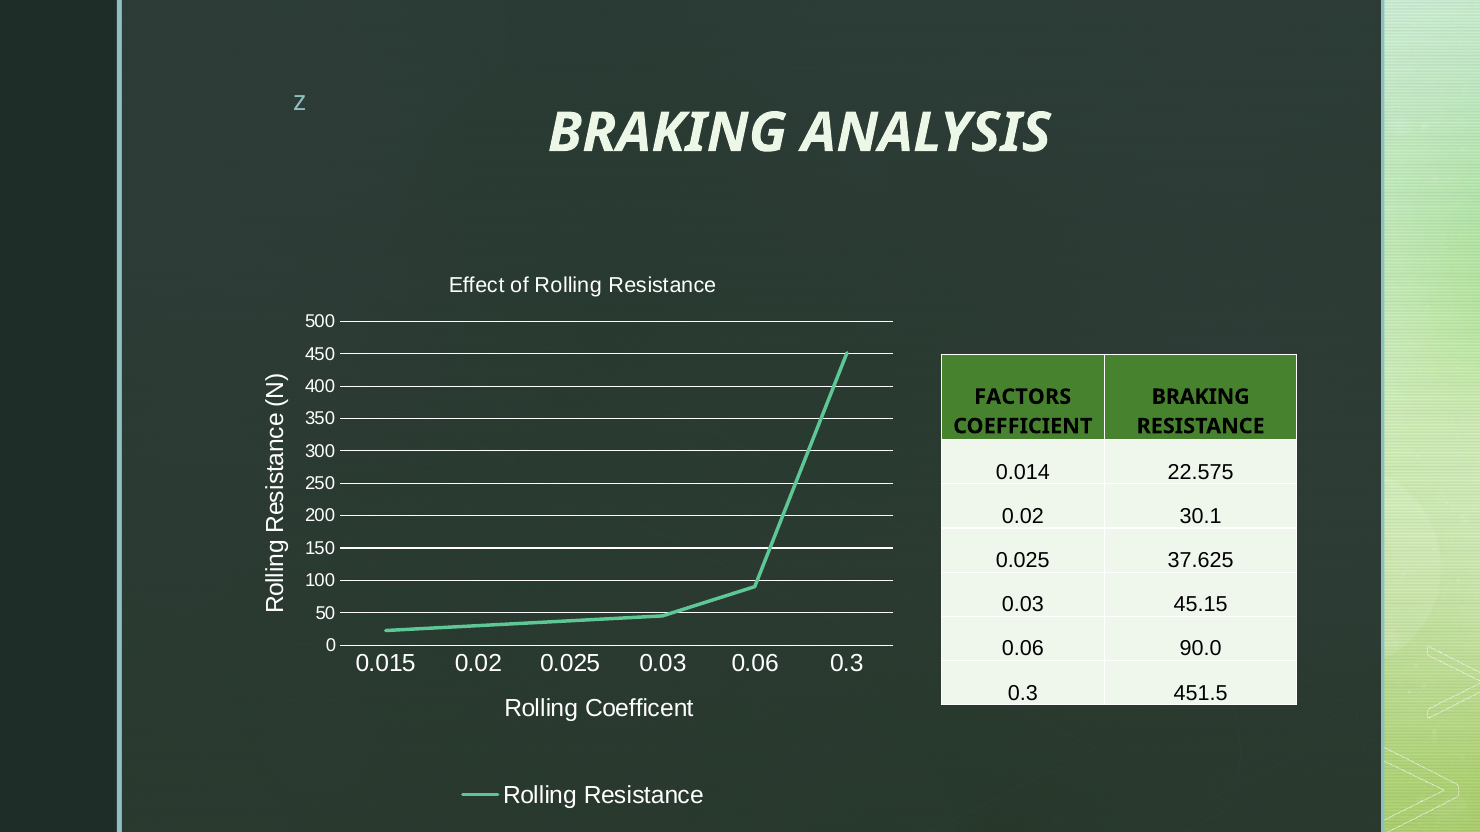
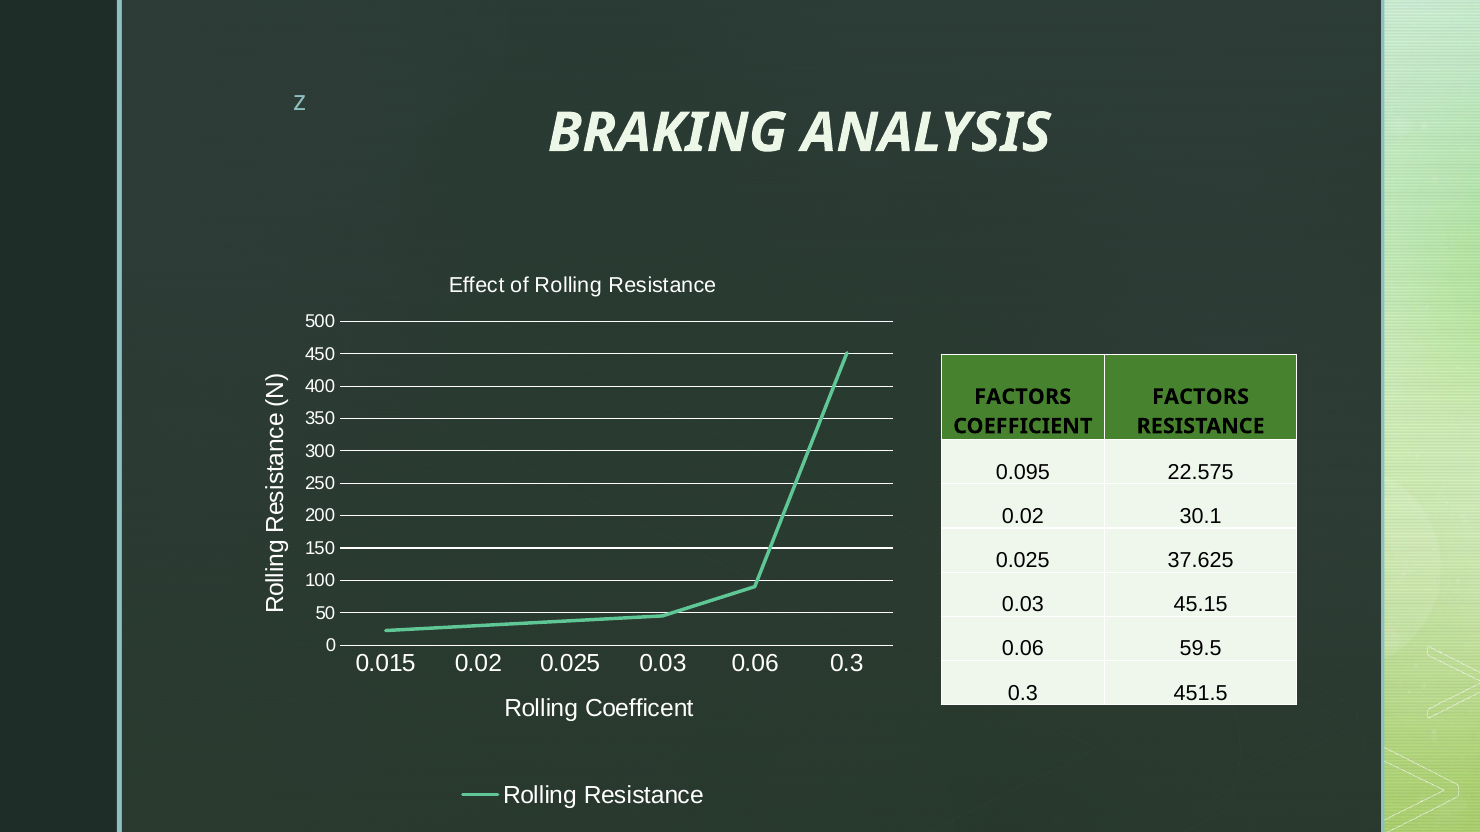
BRAKING: BRAKING -> FACTORS (1201, 397)
0.014: 0.014 -> 0.095 (1023, 472)
90.0: 90.0 -> 59.5 (1201, 649)
